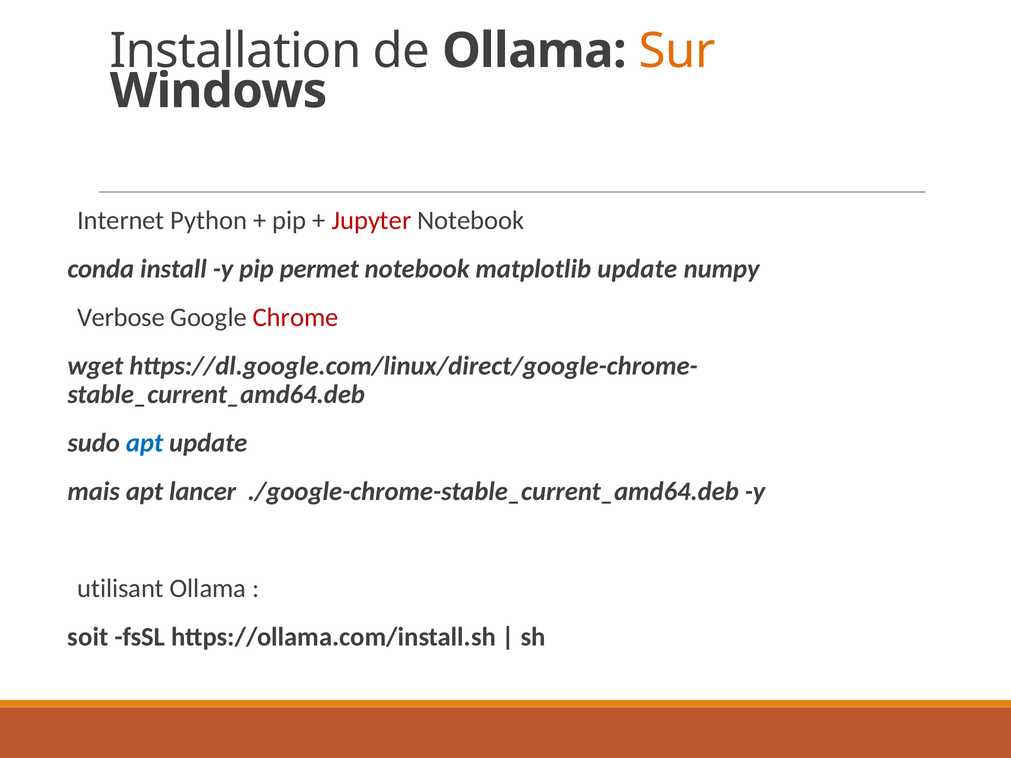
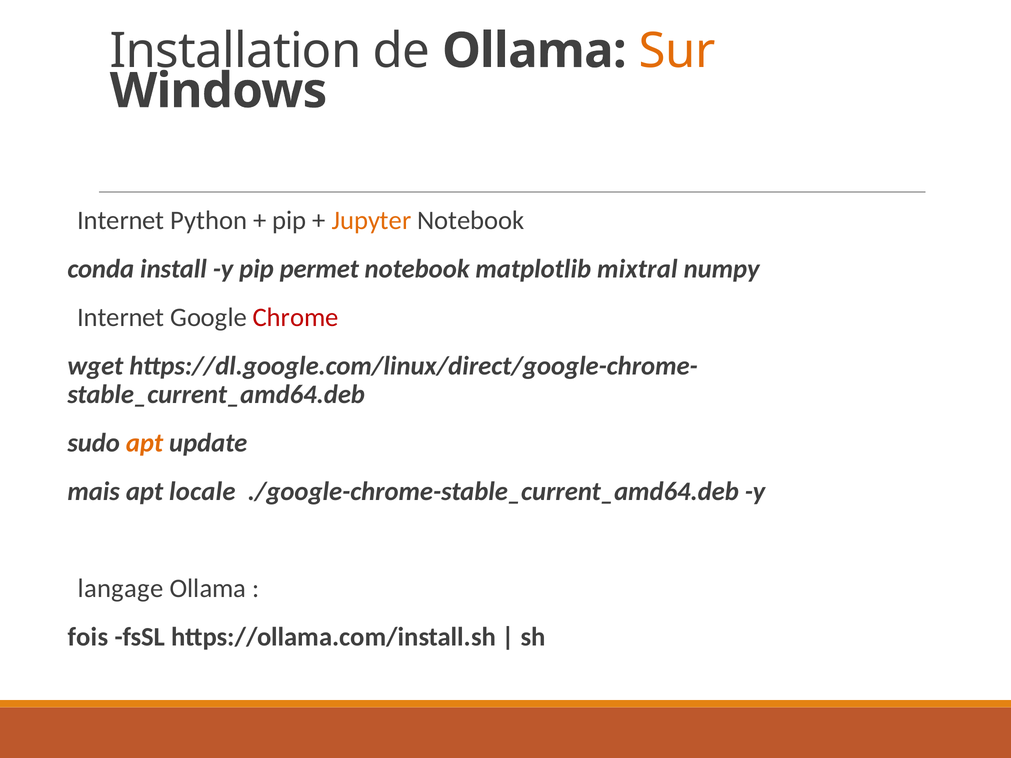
Jupyter colour: red -> orange (372, 220)
matplotlib update: update -> mixtral (637, 269)
Verbose: Verbose -> Internet (121, 317)
apt colour: blue -> orange (145, 443)
lancer: lancer -> locale (202, 492)
utilisant: utilisant -> langage (120, 589)
soit: soit -> fois (88, 637)
